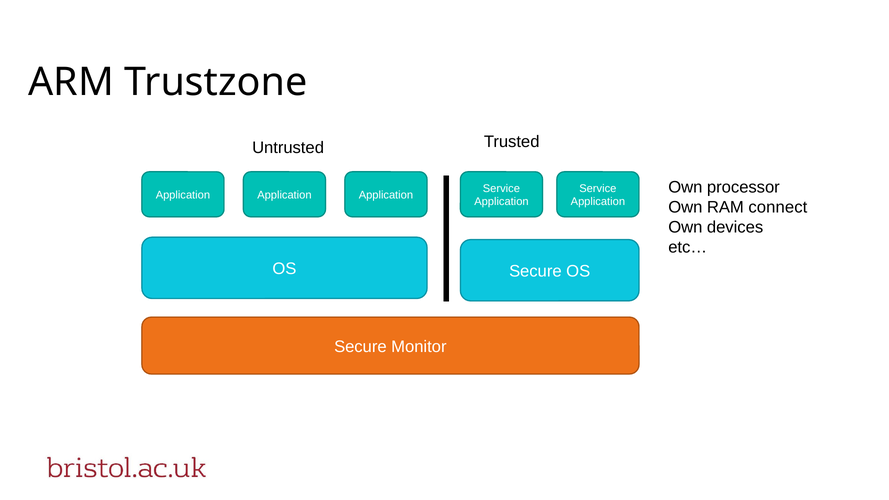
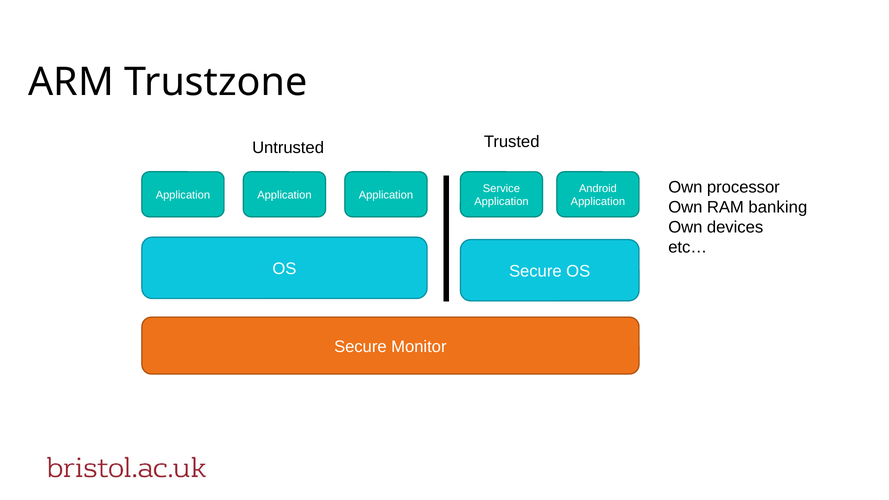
Service: Service -> Android (598, 188)
connect: connect -> banking (778, 208)
